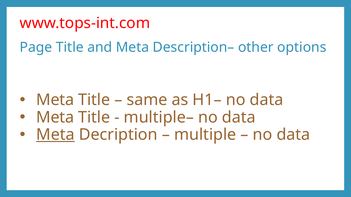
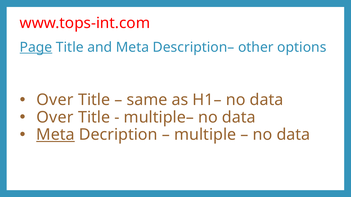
Page underline: none -> present (36, 47)
Meta: Meta -> Over (55, 100)
Meta: Meta -> Over (55, 118)
